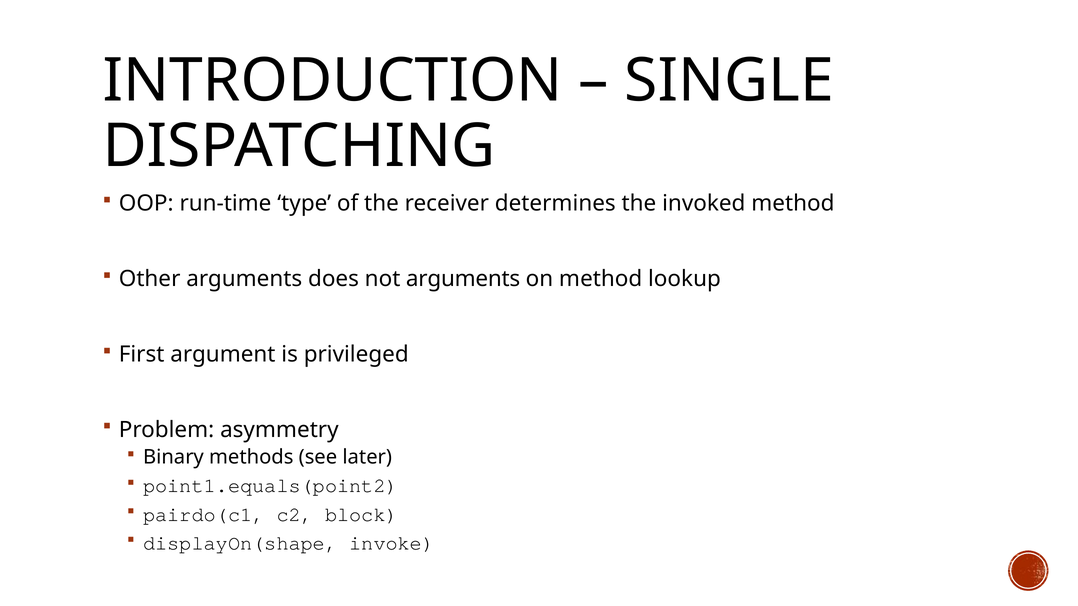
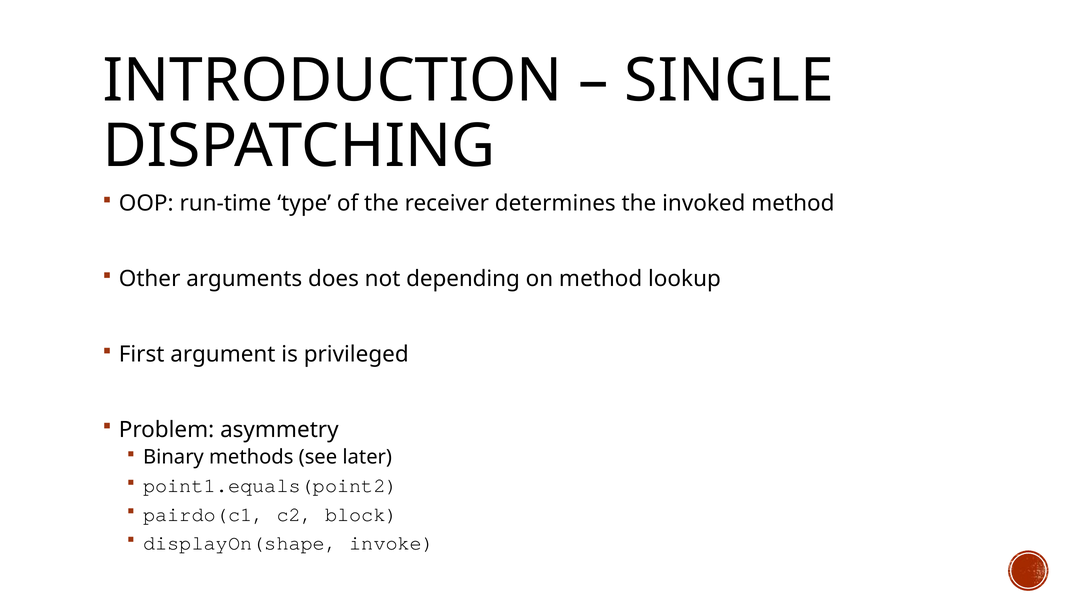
not arguments: arguments -> depending (463, 279)
